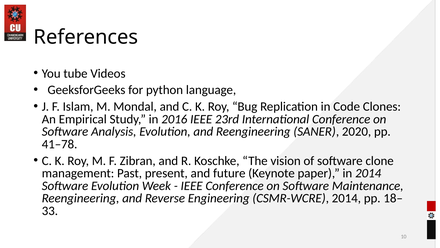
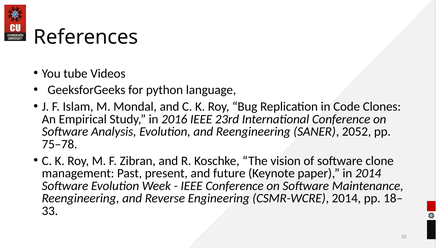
2020: 2020 -> 2052 (357, 131)
41–78: 41–78 -> 75–78 (60, 144)
